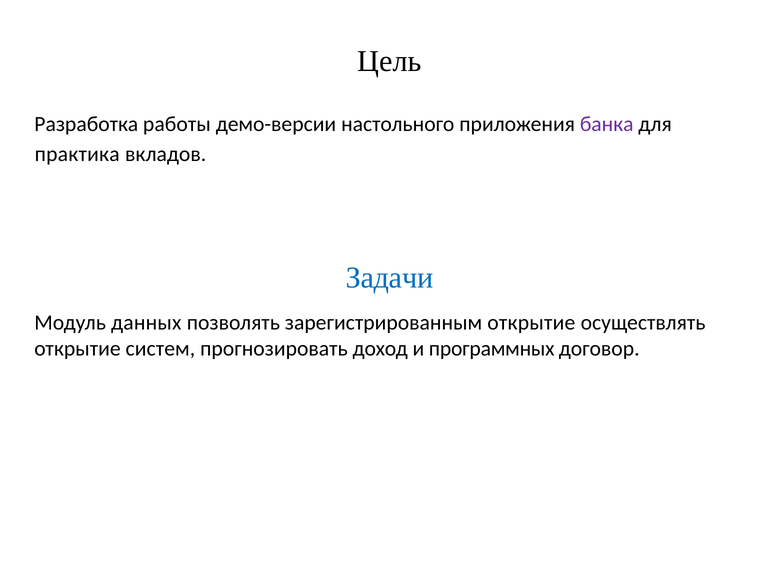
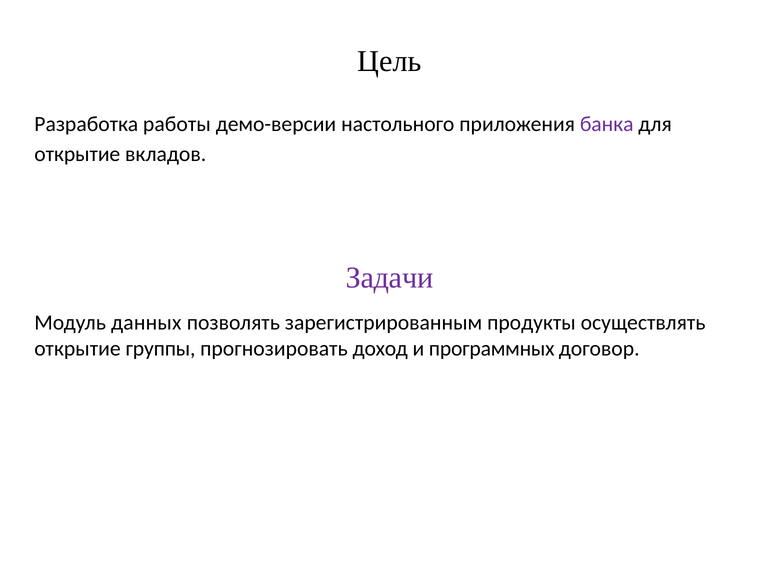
практика: практика -> открытие (77, 154)
Задачи colour: blue -> purple (390, 278)
зарегистрированным открытие: открытие -> продукты (531, 323)
систем: систем -> группы (161, 349)
